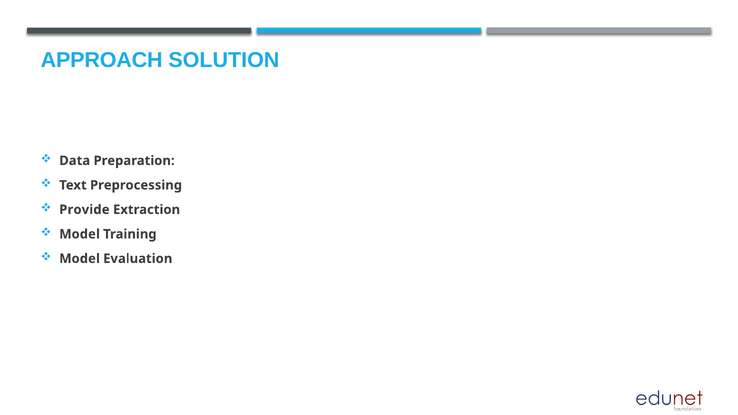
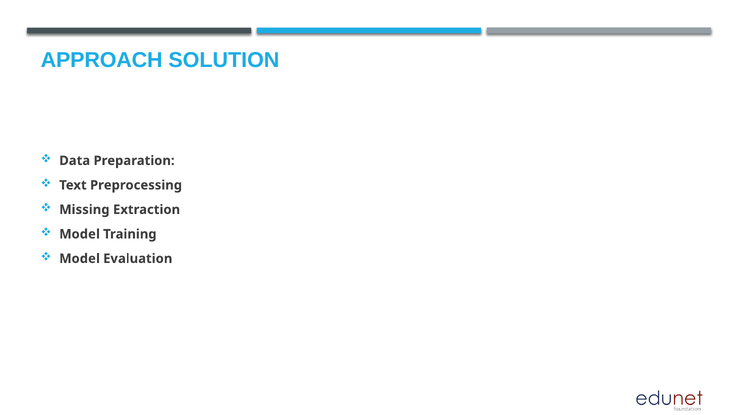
Provide: Provide -> Missing (84, 210)
